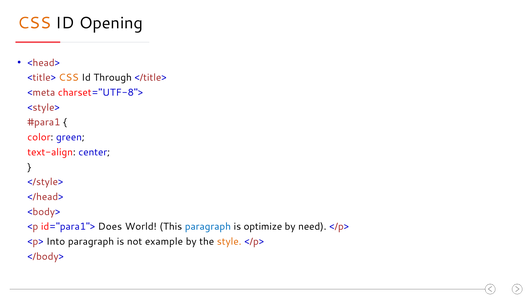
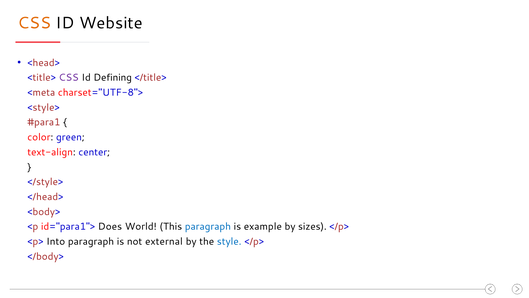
Opening: Opening -> Website (111, 23)
CSS colour: orange -> purple (69, 78)
Through: Through -> Defining (113, 78)
optimize: optimize -> example (263, 226)
need: need -> sizes (312, 226)
example: example -> external (164, 241)
style colour: orange -> blue (229, 241)
